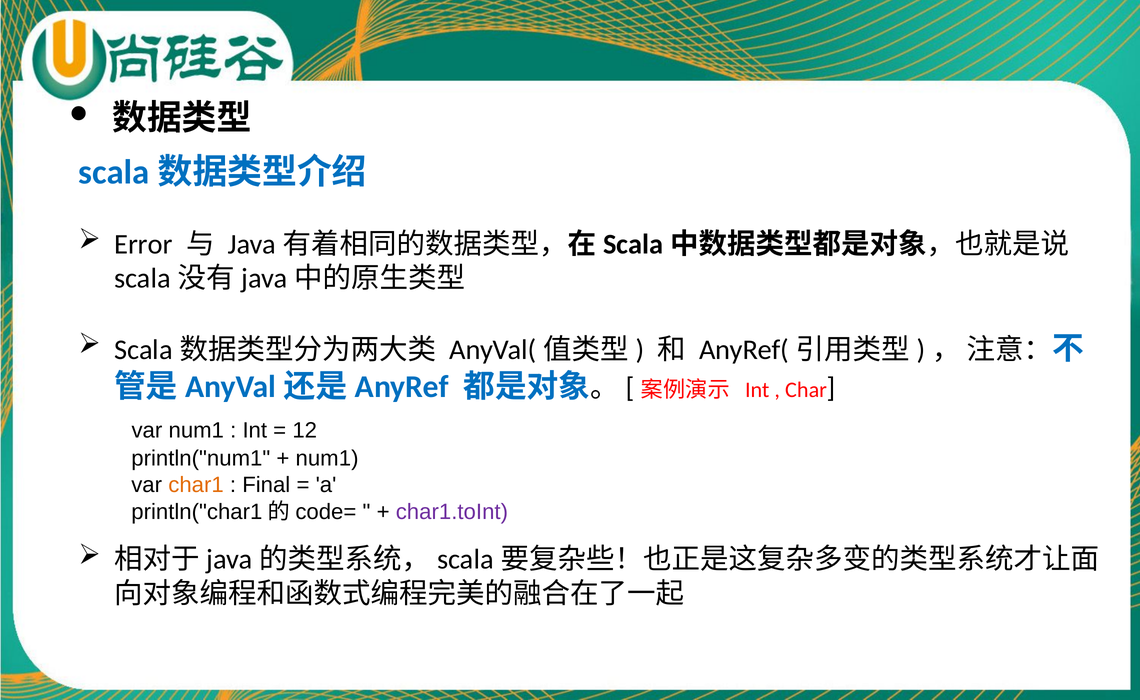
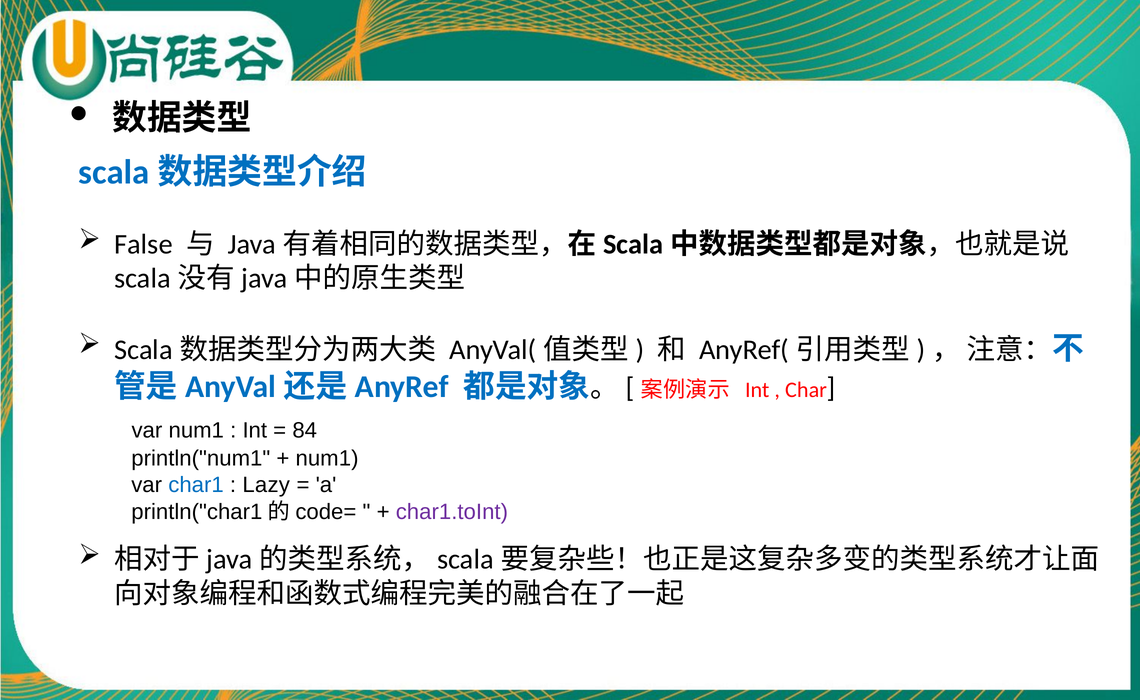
Error: Error -> False (143, 244)
12: 12 -> 84 (305, 431)
char1 colour: orange -> blue (196, 485)
Final: Final -> Lazy (266, 485)
